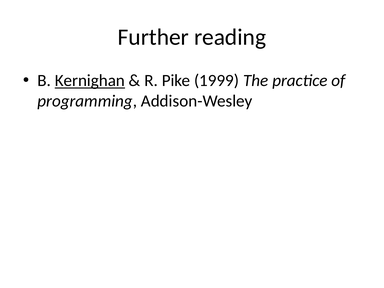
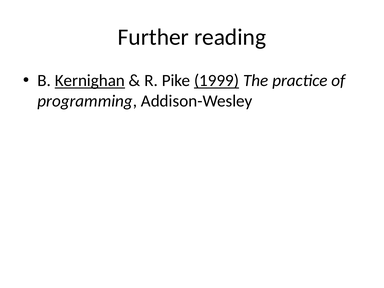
1999 underline: none -> present (217, 81)
